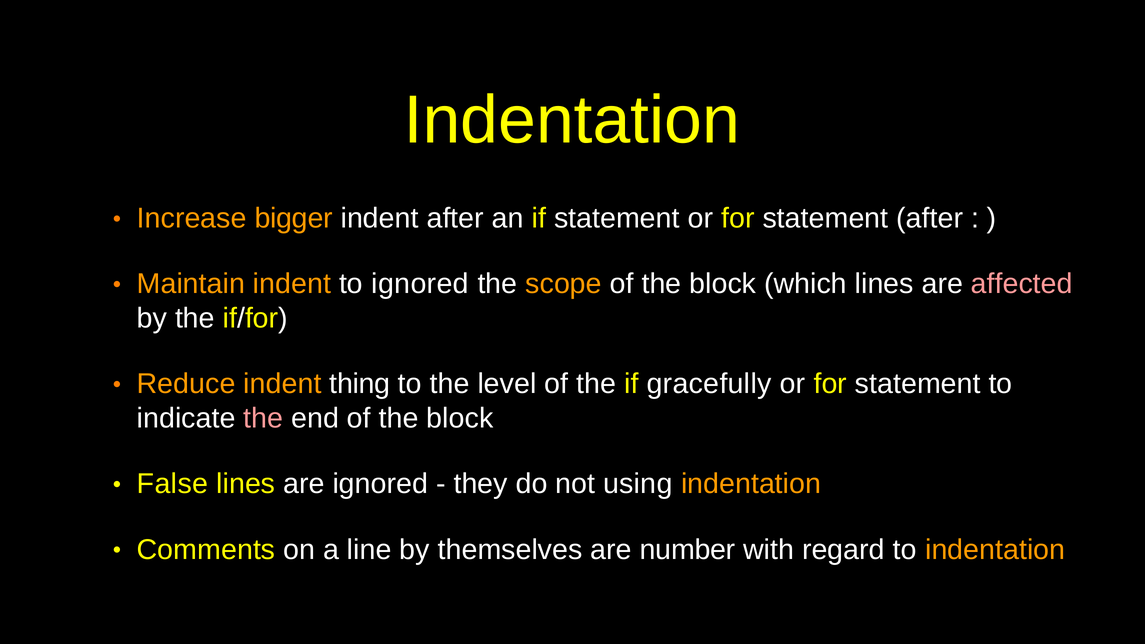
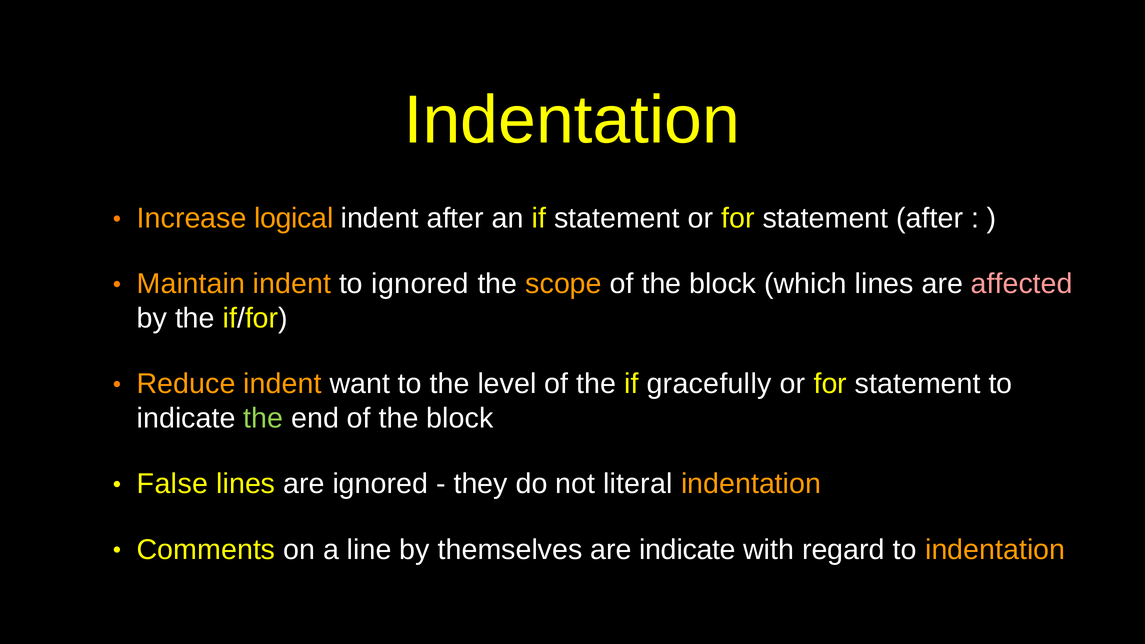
bigger: bigger -> logical (294, 218)
thing: thing -> want (360, 384)
the colour: pink -> light green (263, 418)
using: using -> literal (638, 484)
are number: number -> indicate (688, 550)
